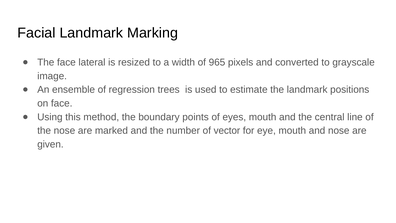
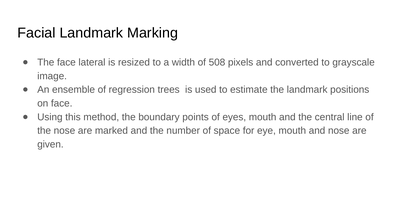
965: 965 -> 508 (217, 62)
vector: vector -> space (227, 131)
